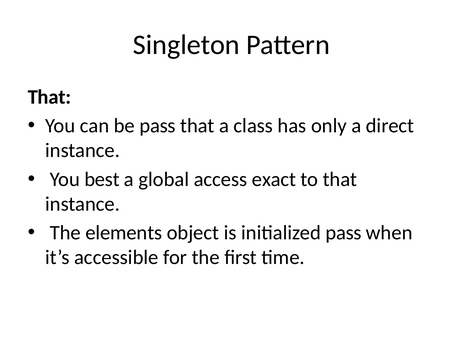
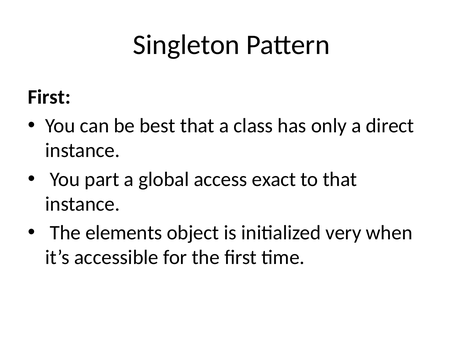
That: That -> First (49, 97)
be pass: pass -> best (158, 126)
best: best -> part (102, 179)
initialized pass: pass -> very (343, 233)
